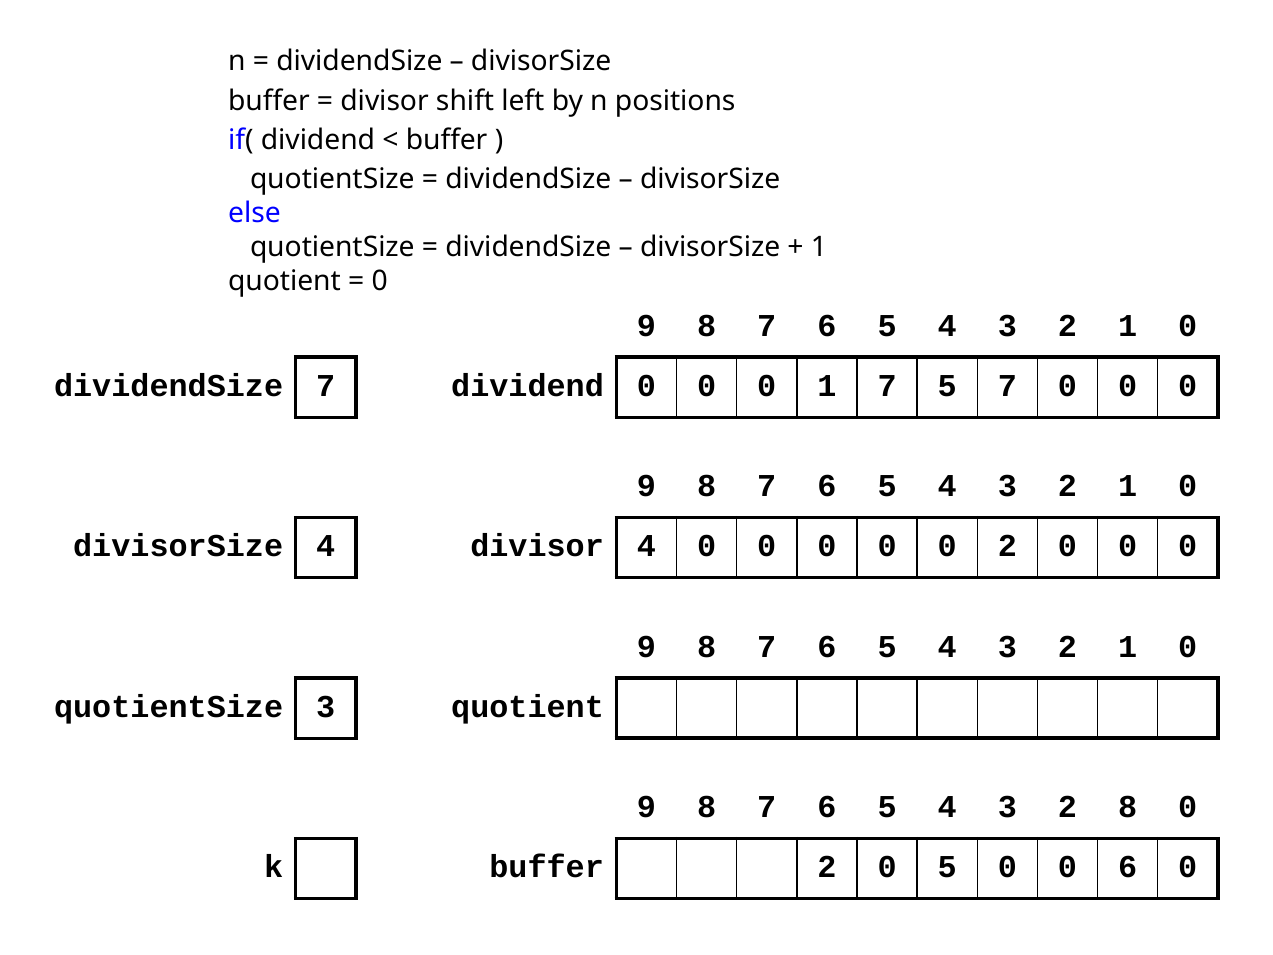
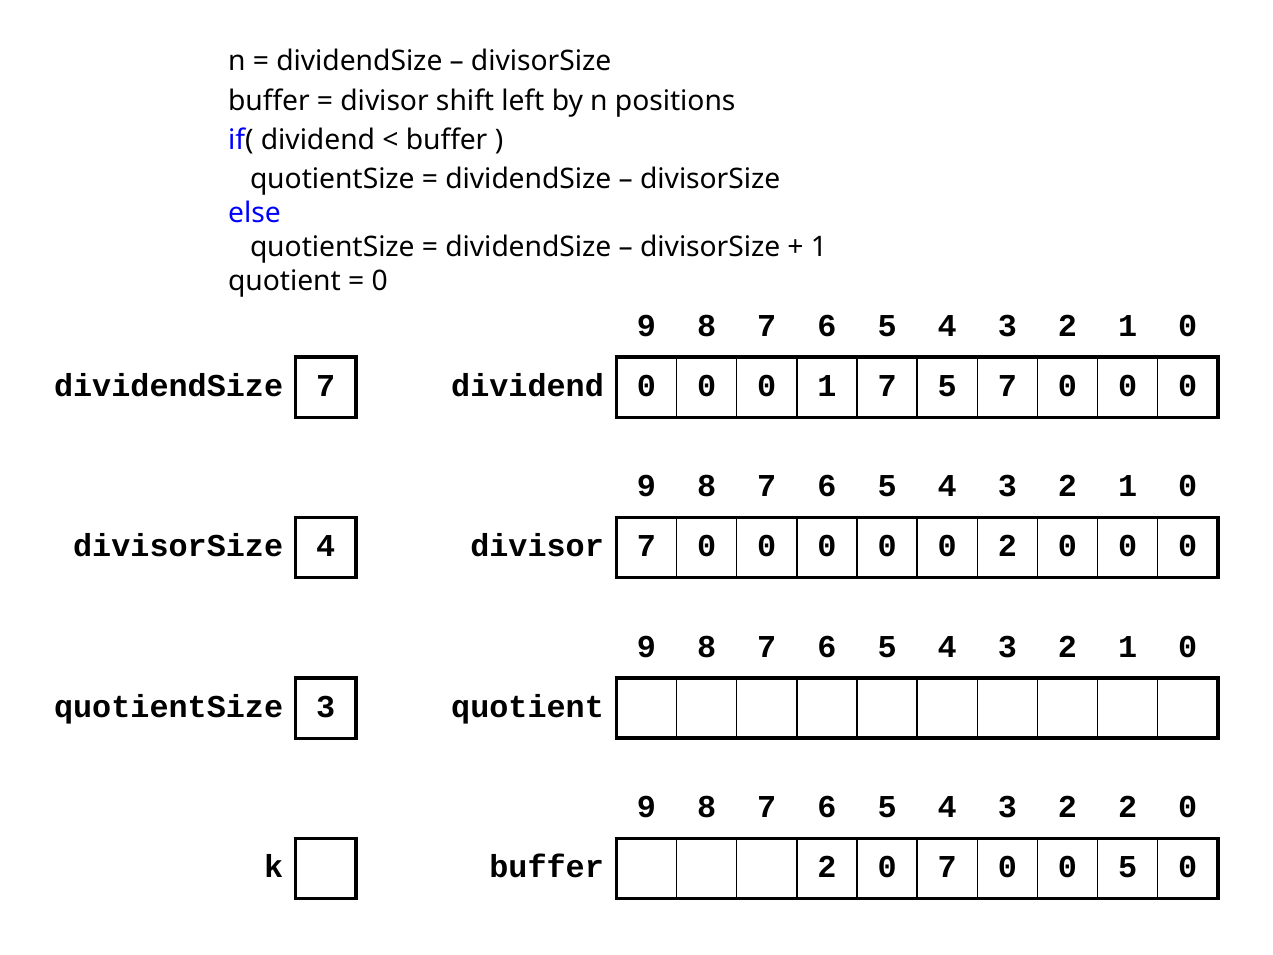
divisor 4: 4 -> 7 (646, 546)
2 8: 8 -> 2 (1128, 807)
0 5: 5 -> 7 (947, 867)
0 6: 6 -> 5 (1128, 867)
